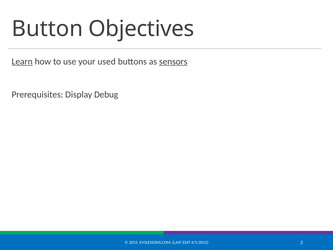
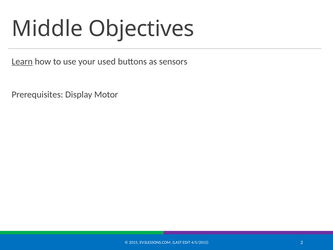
Button: Button -> Middle (47, 29)
sensors underline: present -> none (173, 61)
Debug: Debug -> Motor (106, 94)
